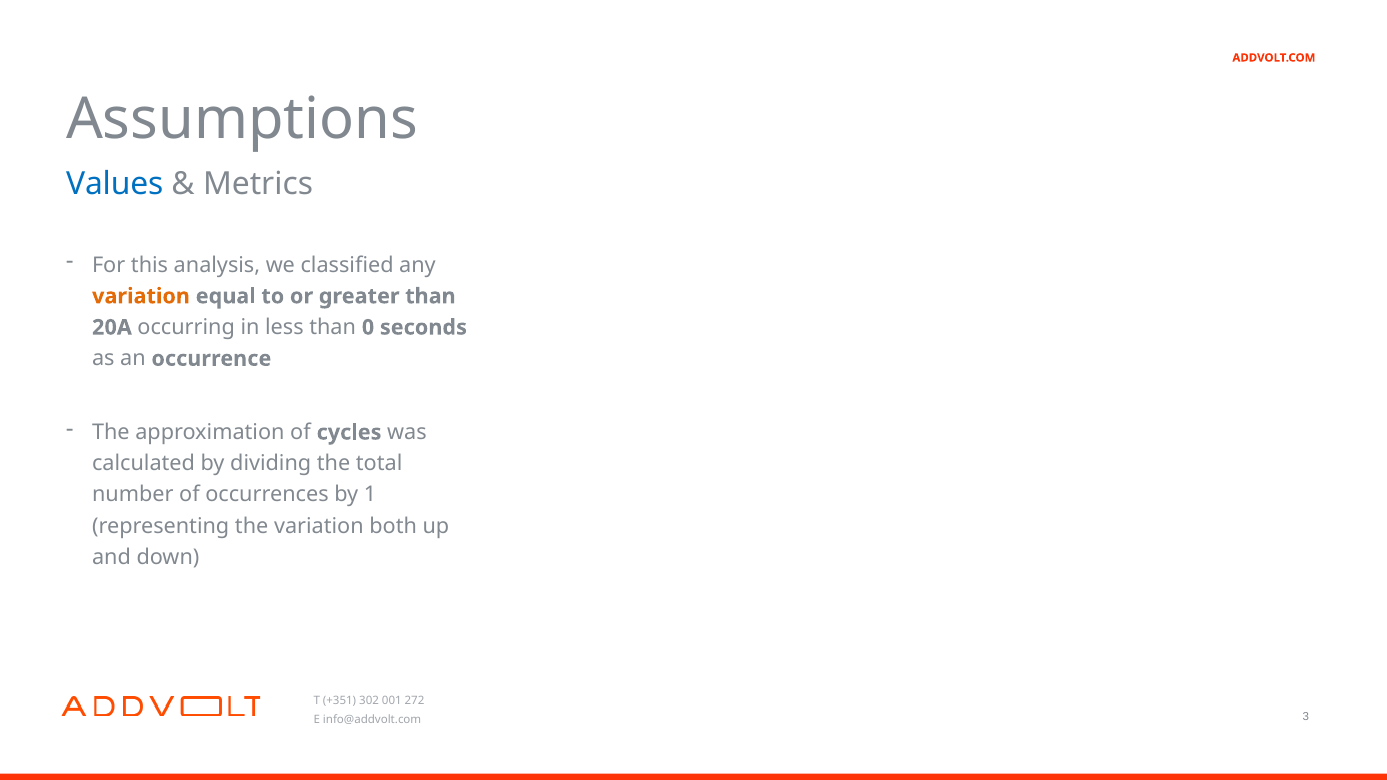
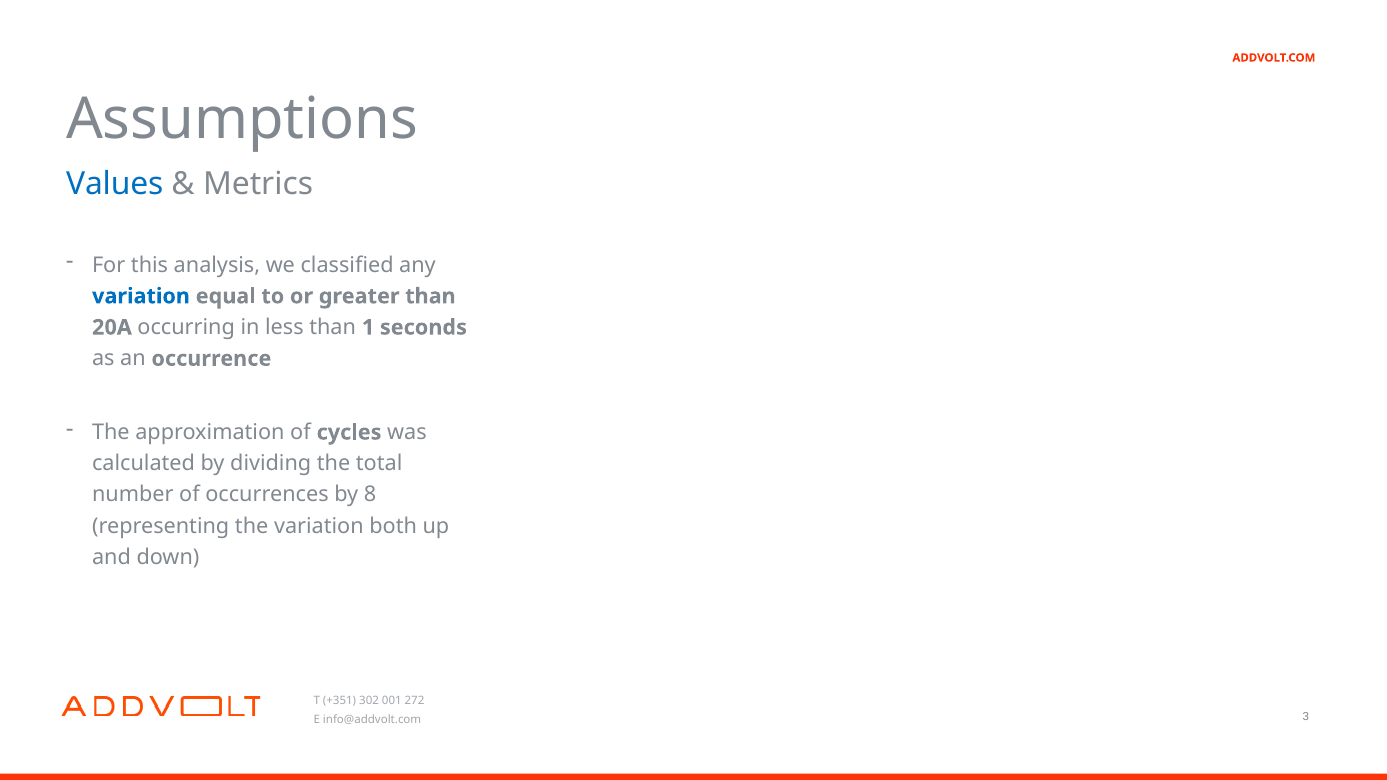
variation colour: orange -> blue (141, 296)
0: 0 -> 1 (368, 327)
1: 1 -> 8 (370, 495)
